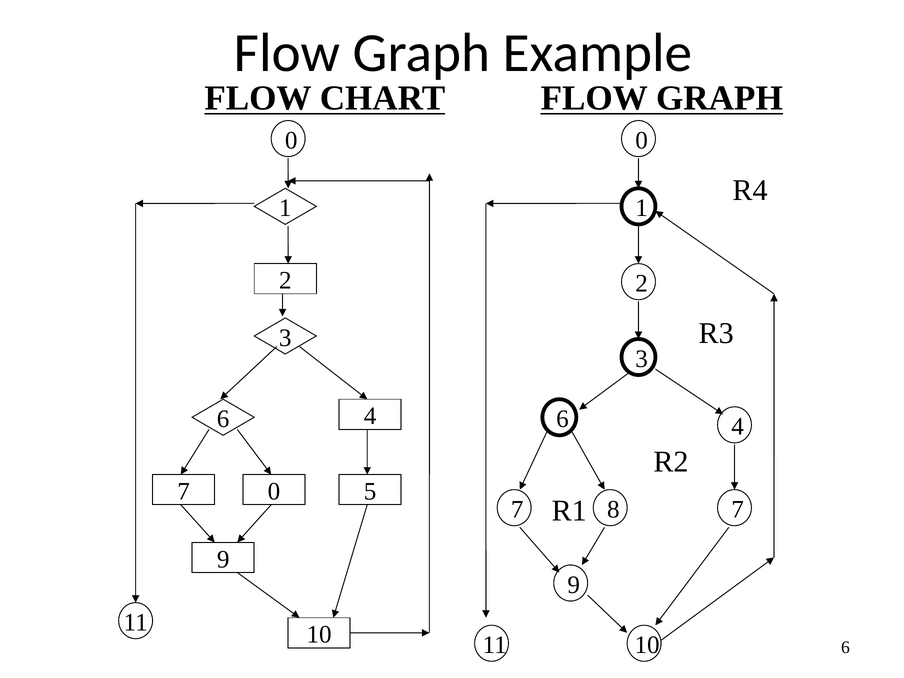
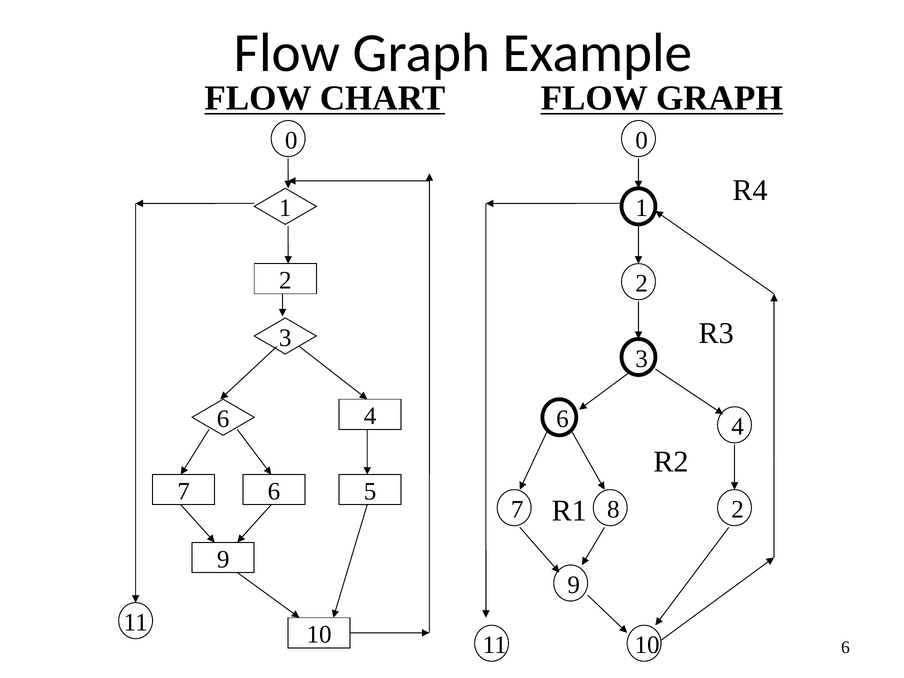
7 0: 0 -> 6 (274, 491)
8 7: 7 -> 2 (738, 509)
